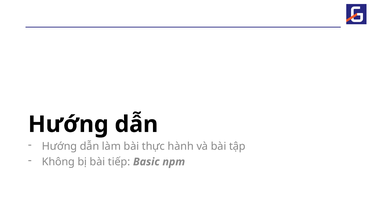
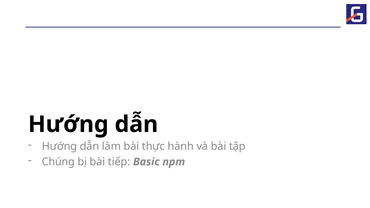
Không: Không -> Chúng (58, 162)
